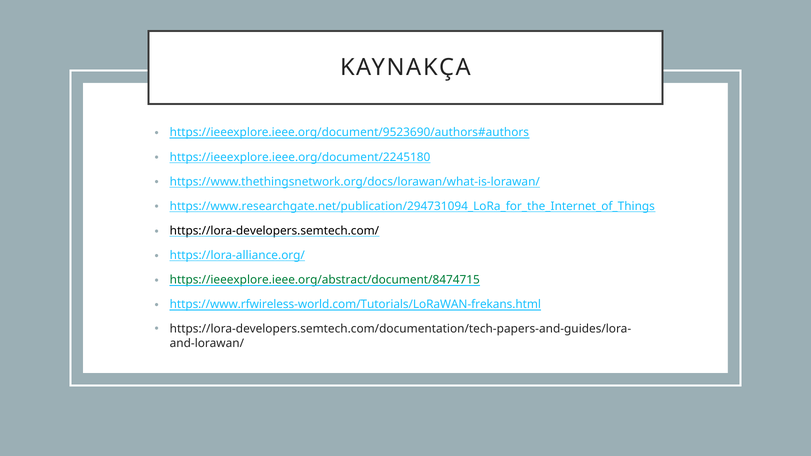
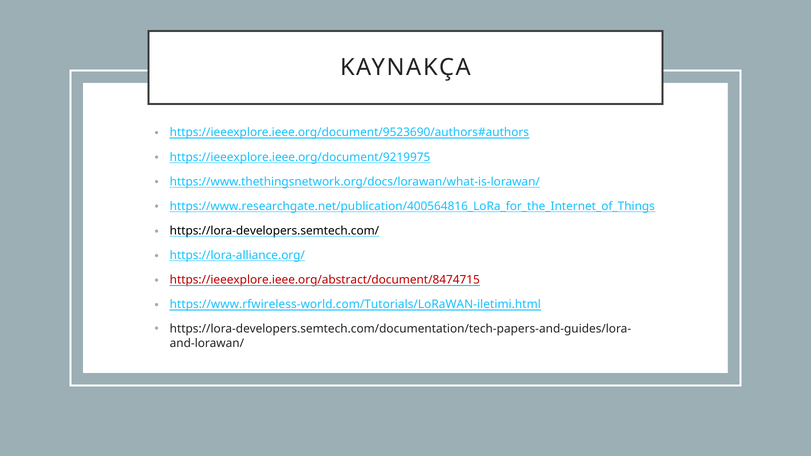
https://ieeexplore.ieee.org/document/2245180: https://ieeexplore.ieee.org/document/2245180 -> https://ieeexplore.ieee.org/document/9219975 (300, 157)
https://www.researchgate.net/publication/294731094_LoRa_for_the_Internet_of_Things: https://www.researchgate.net/publication/294731094_LoRa_for_the_Internet_of_Things -> https://www.researchgate.net/publication/400564816_LoRa_for_the_Internet_of_Things (412, 206)
https://ieeexplore.ieee.org/abstract/document/8474715 colour: green -> red (325, 280)
https://www.rfwireless-world.com/Tutorials/LoRaWAN-frekans.html: https://www.rfwireless-world.com/Tutorials/LoRaWAN-frekans.html -> https://www.rfwireless-world.com/Tutorials/LoRaWAN-iletimi.html (355, 305)
